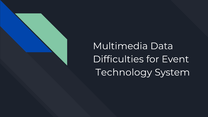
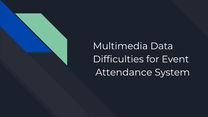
Technology: Technology -> Attendance (124, 72)
